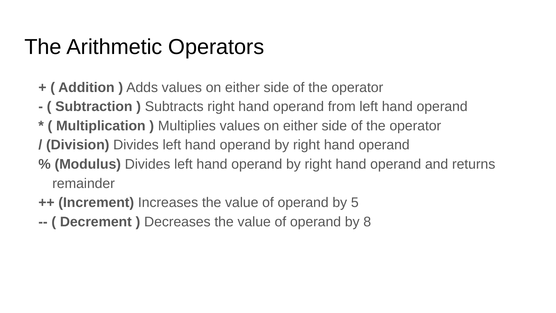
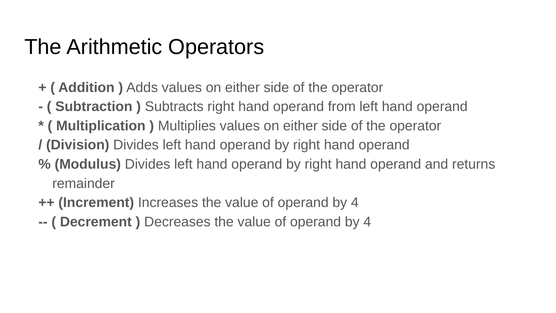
5: 5 -> 4 (355, 202)
8: 8 -> 4 (367, 222)
